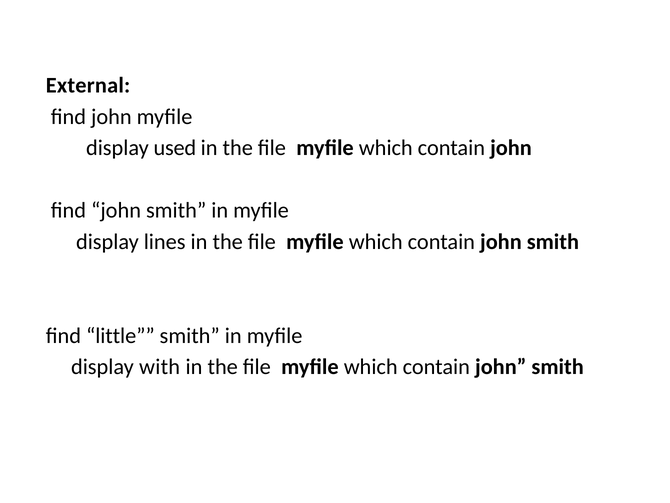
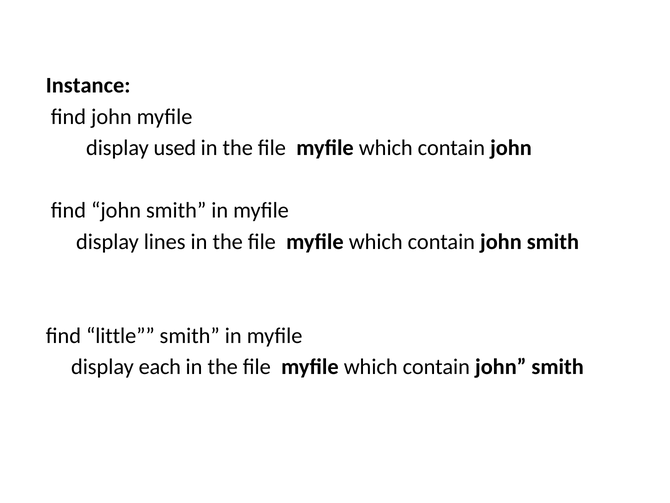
External: External -> Instance (88, 85)
with: with -> each (160, 367)
